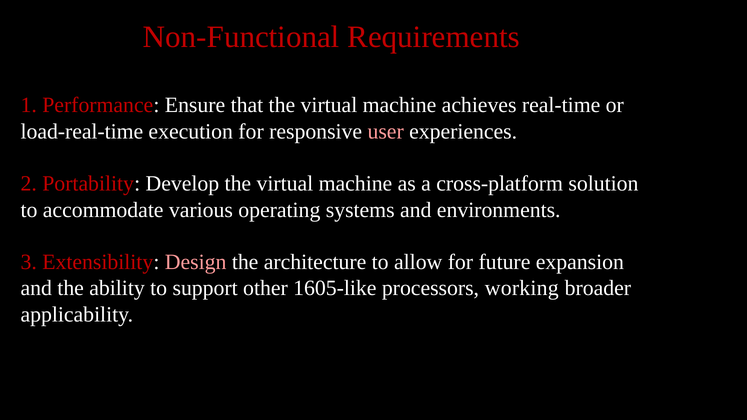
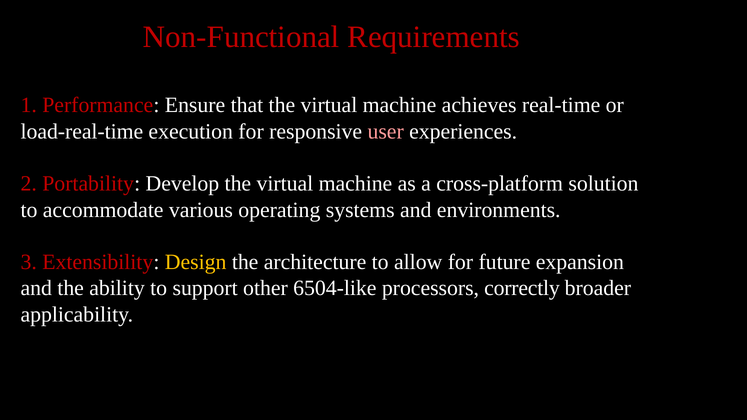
Design colour: pink -> yellow (196, 262)
1605-like: 1605-like -> 6504-like (335, 288)
working: working -> correctly (522, 288)
